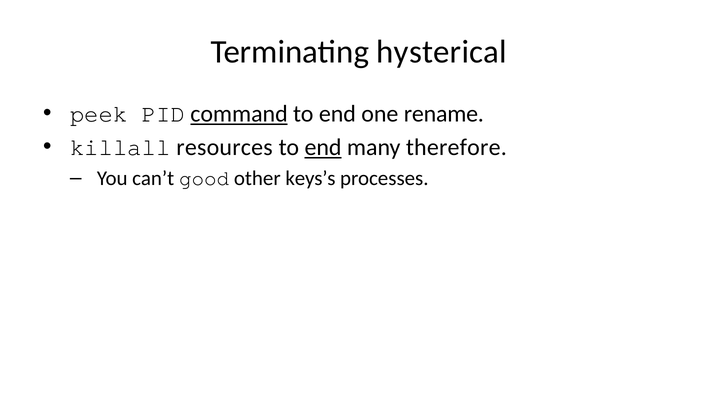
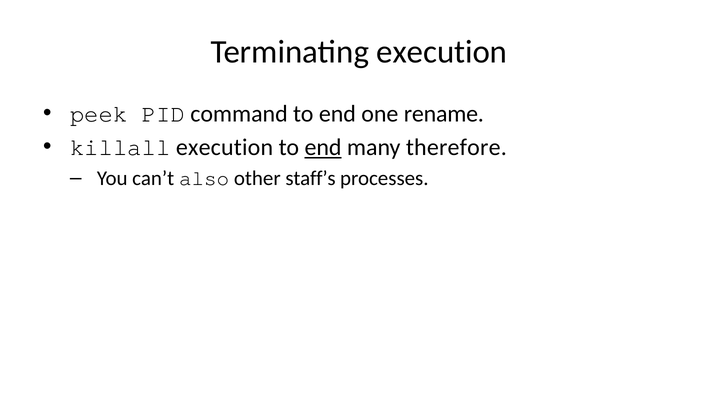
Terminating hysterical: hysterical -> execution (442, 52)
command underline: present -> none (239, 114)
killall resources: resources -> execution (225, 147)
good: good -> also (204, 178)
keys’s: keys’s -> staff’s (311, 178)
